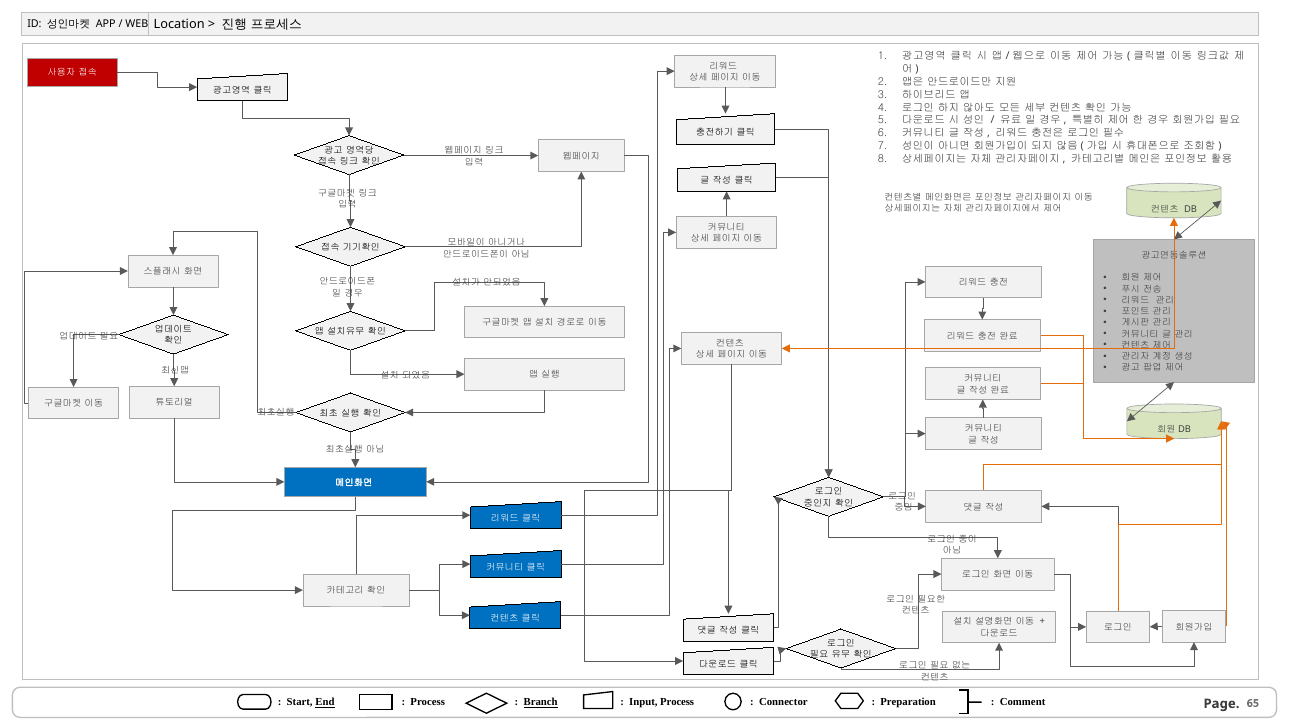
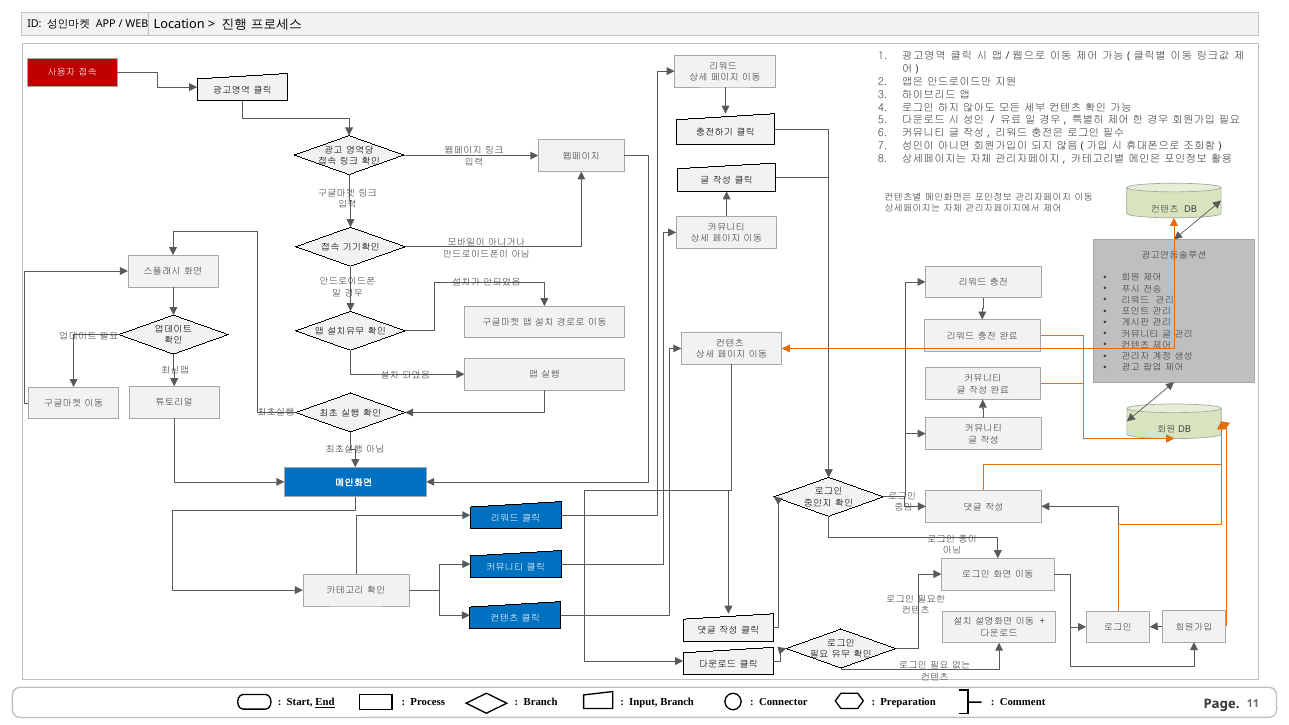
Branch underline: present -> none (541, 702)
Input Process: Process -> Branch (677, 702)
65: 65 -> 11 (1253, 703)
